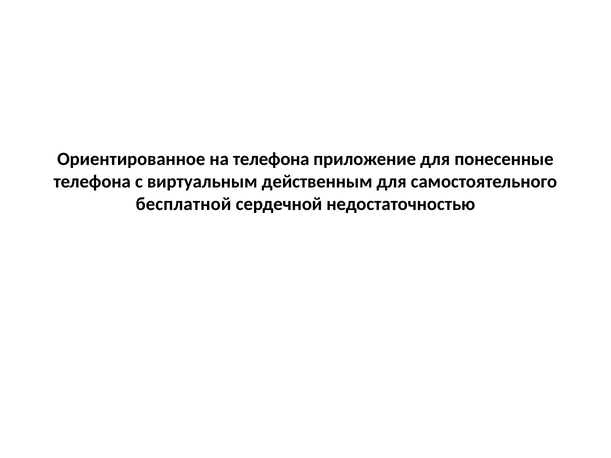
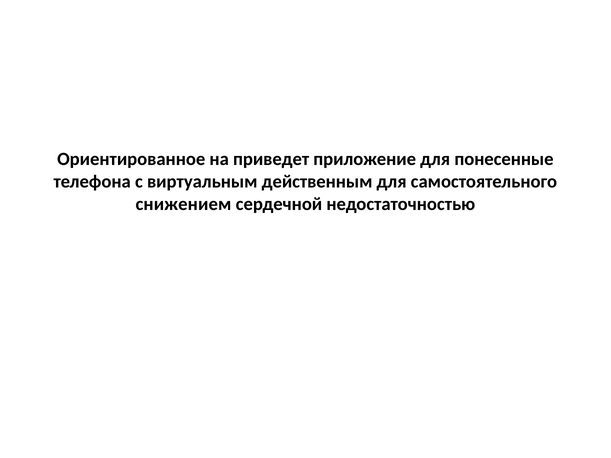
на телефона: телефона -> приведет (271, 159)
бесплатной: бесплатной -> снижением (183, 204)
